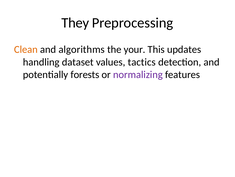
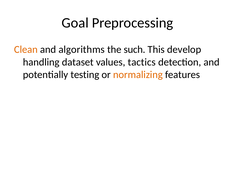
They: They -> Goal (75, 23)
your: your -> such (135, 49)
updates: updates -> develop (184, 49)
forests: forests -> testing (85, 74)
normalizing colour: purple -> orange (138, 74)
